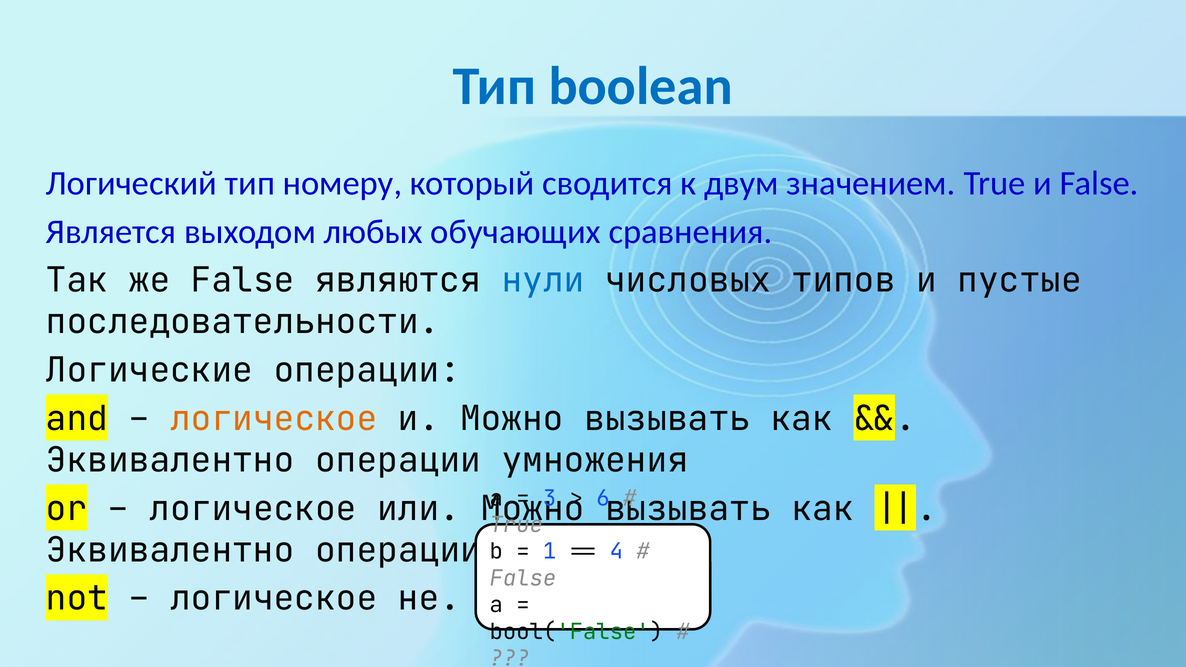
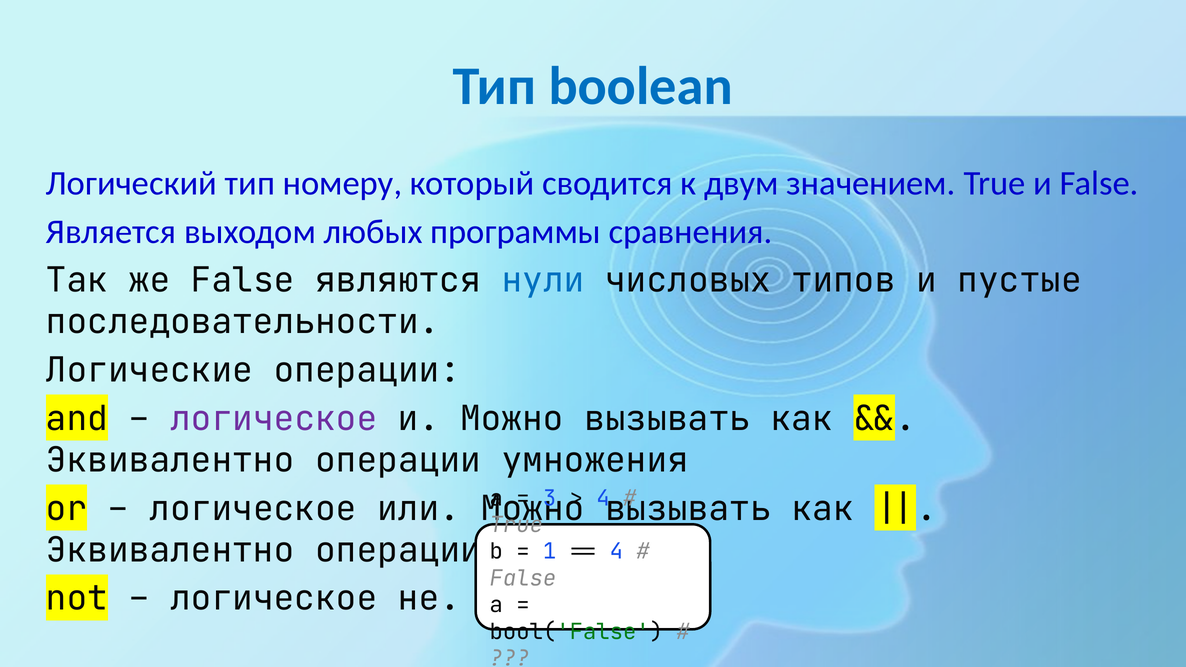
обучающих: обучающих -> программы (516, 232)
логическое colour: orange -> purple (274, 419)
6: 6 -> 4 (603, 498)
